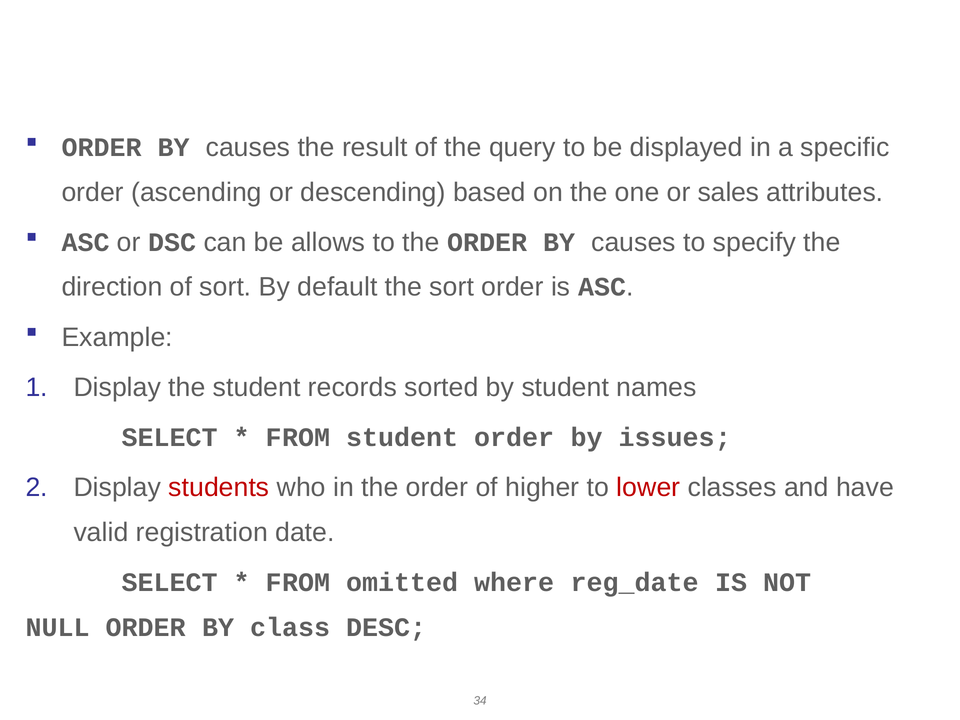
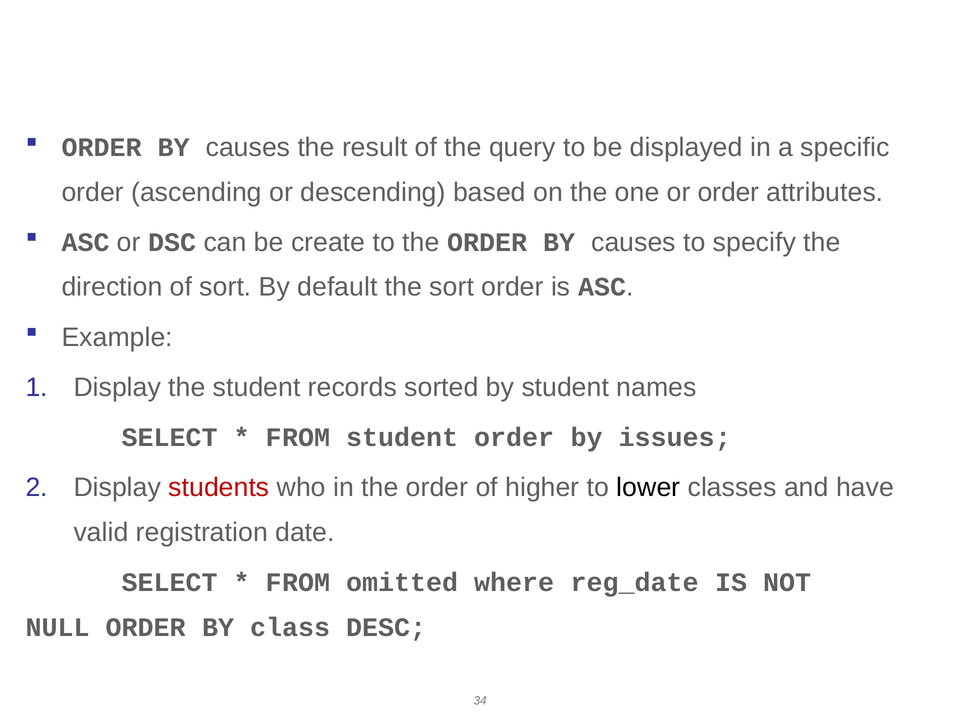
or sales: sales -> order (728, 192)
allows: allows -> create (328, 242)
lower colour: red -> black (648, 488)
